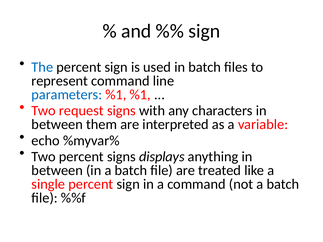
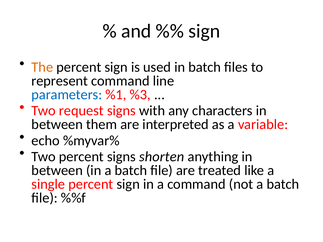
The colour: blue -> orange (42, 67)
%1 %1: %1 -> %3 (140, 95)
displays: displays -> shorten (162, 157)
